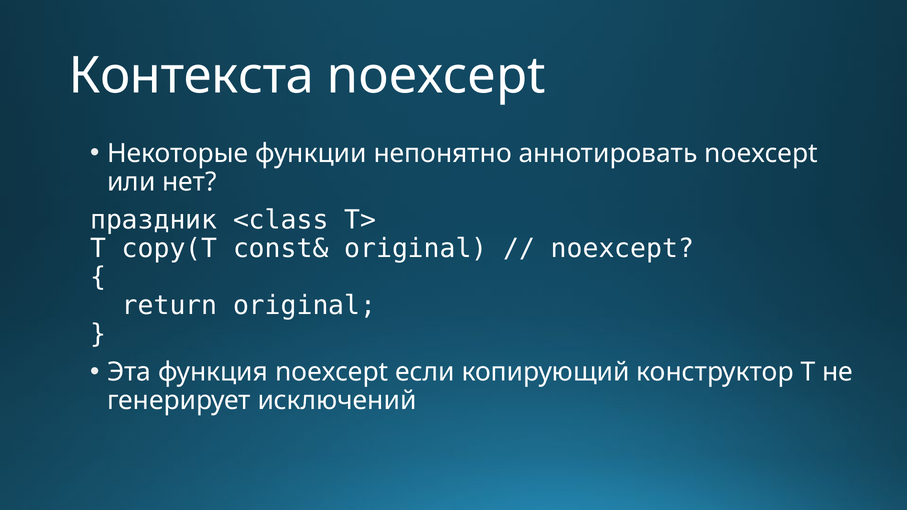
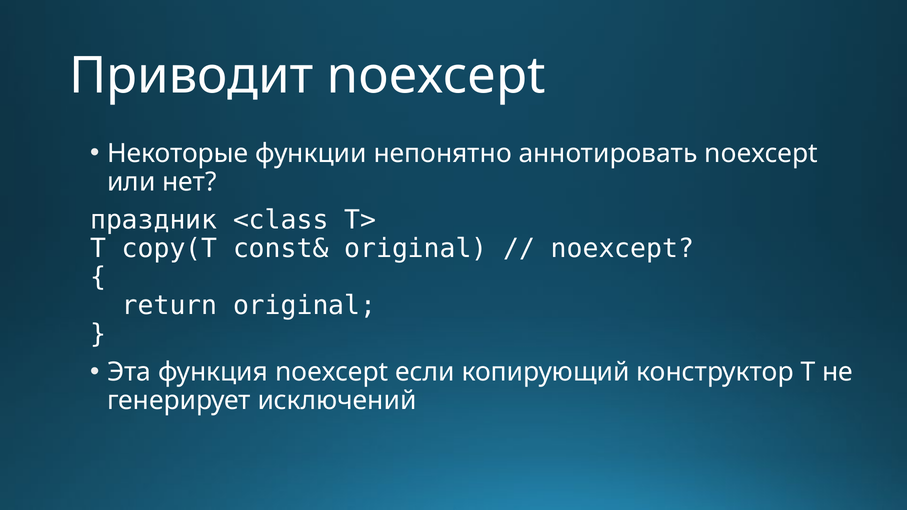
Контекста: Контекста -> Приводит (191, 76)
